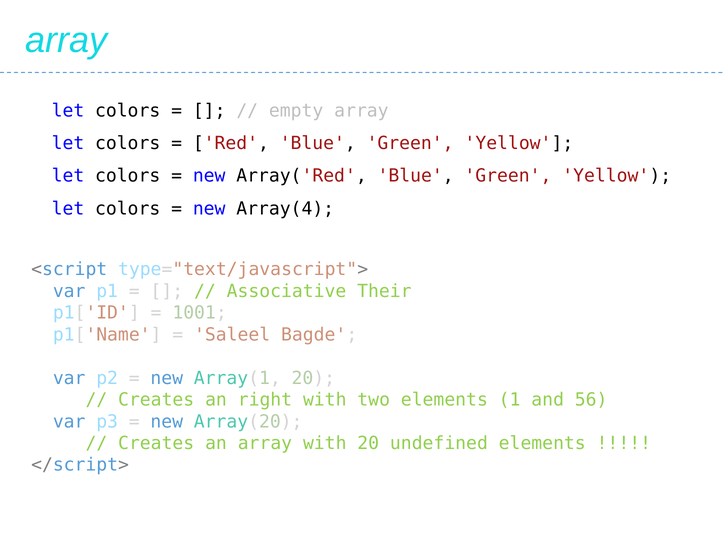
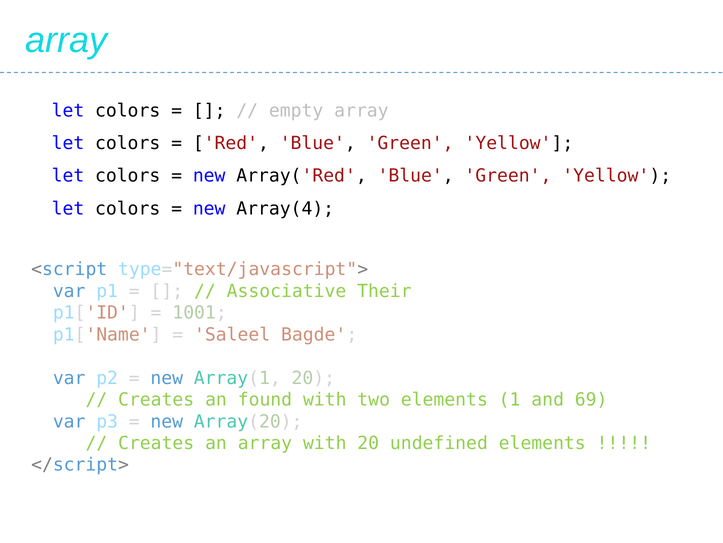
right: right -> found (265, 399)
56: 56 -> 69 (591, 399)
